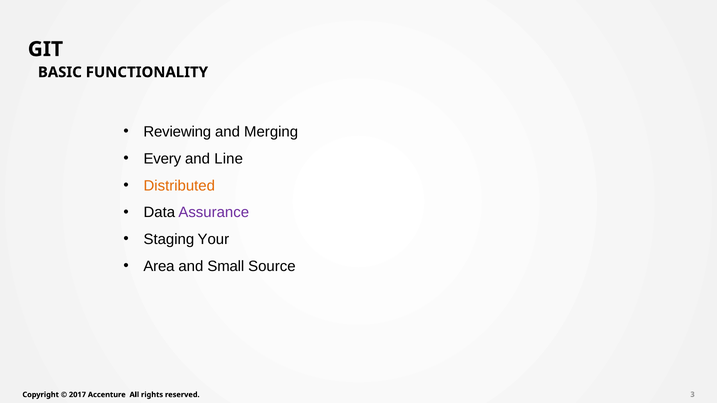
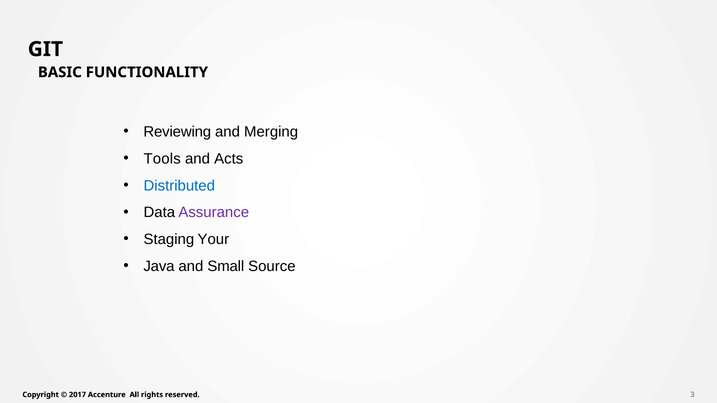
Every: Every -> Tools (162, 159)
Line: Line -> Acts (229, 159)
Distributed colour: orange -> blue (179, 186)
Area: Area -> Java (159, 266)
